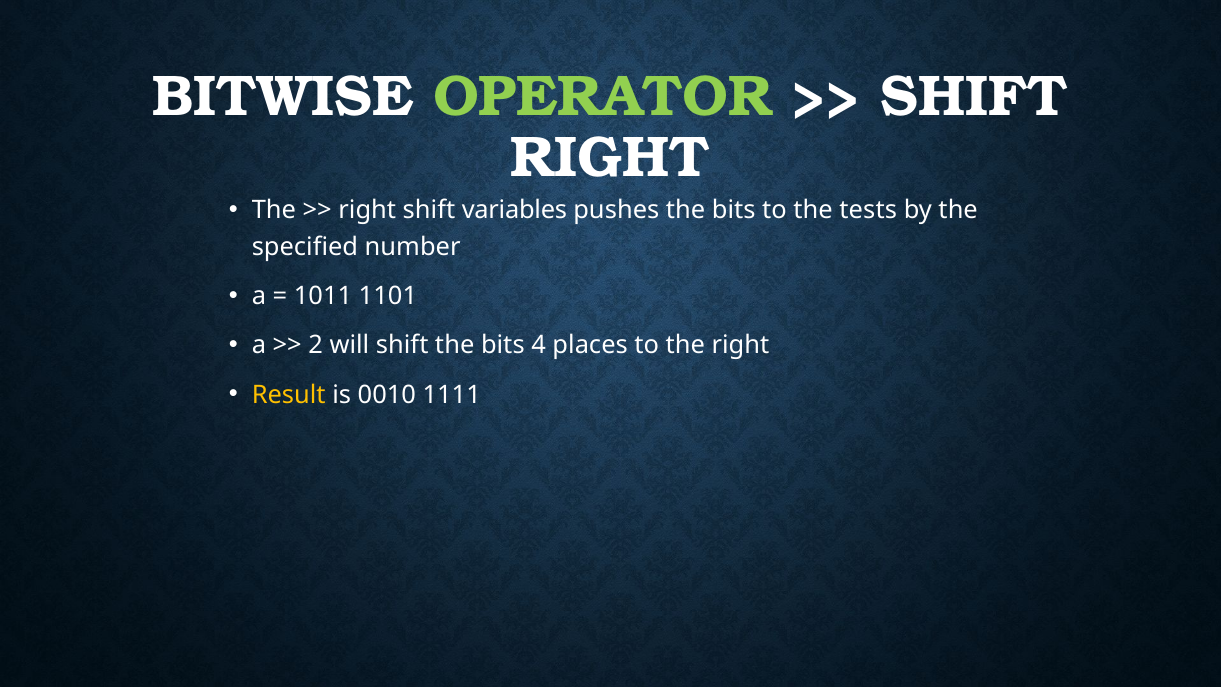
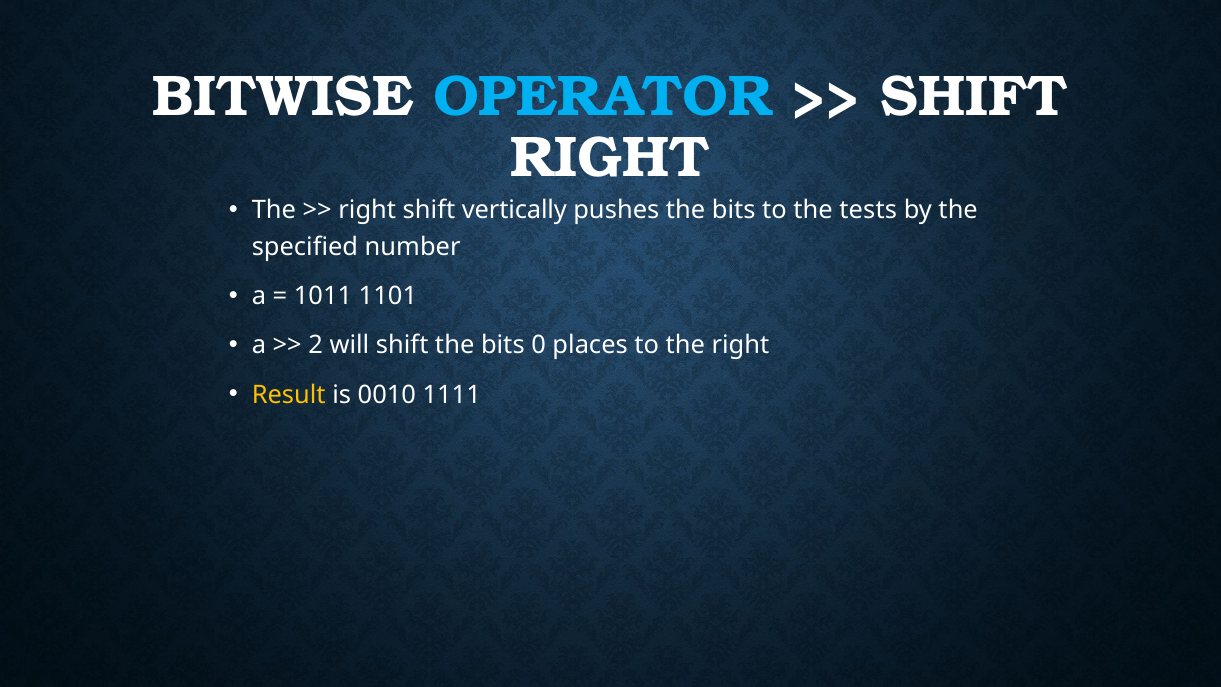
OPERATOR colour: light green -> light blue (603, 96)
variables: variables -> vertically (514, 210)
4: 4 -> 0 (539, 345)
